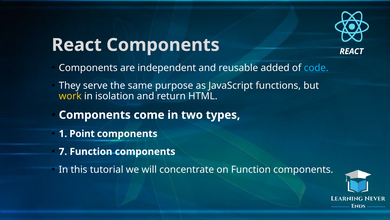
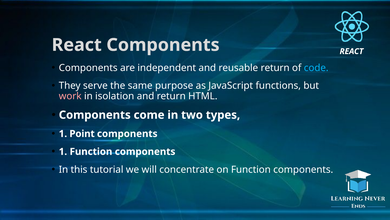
reusable added: added -> return (275, 68)
work colour: yellow -> pink (70, 96)
7: 7 -> 1 (63, 151)
